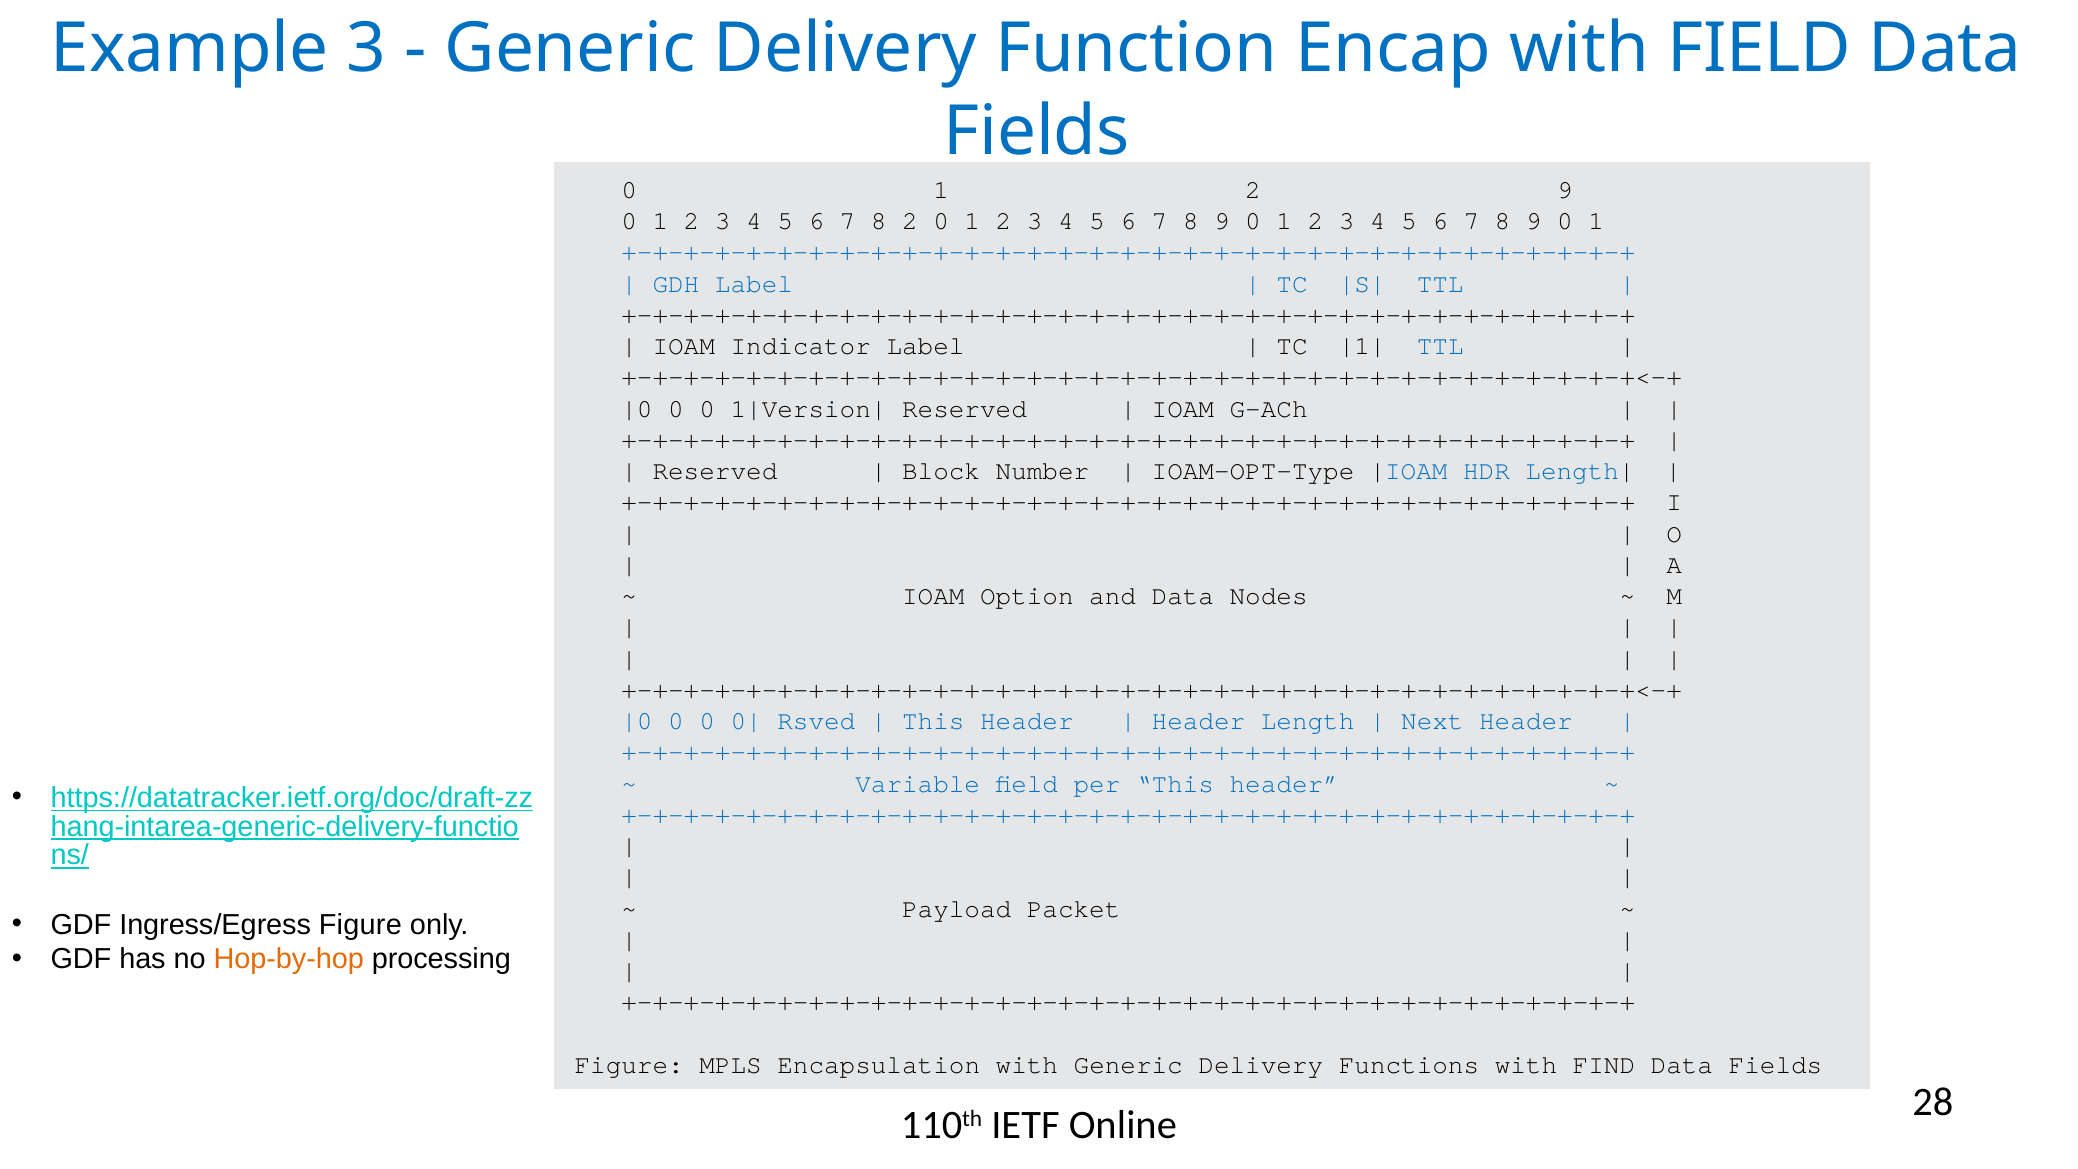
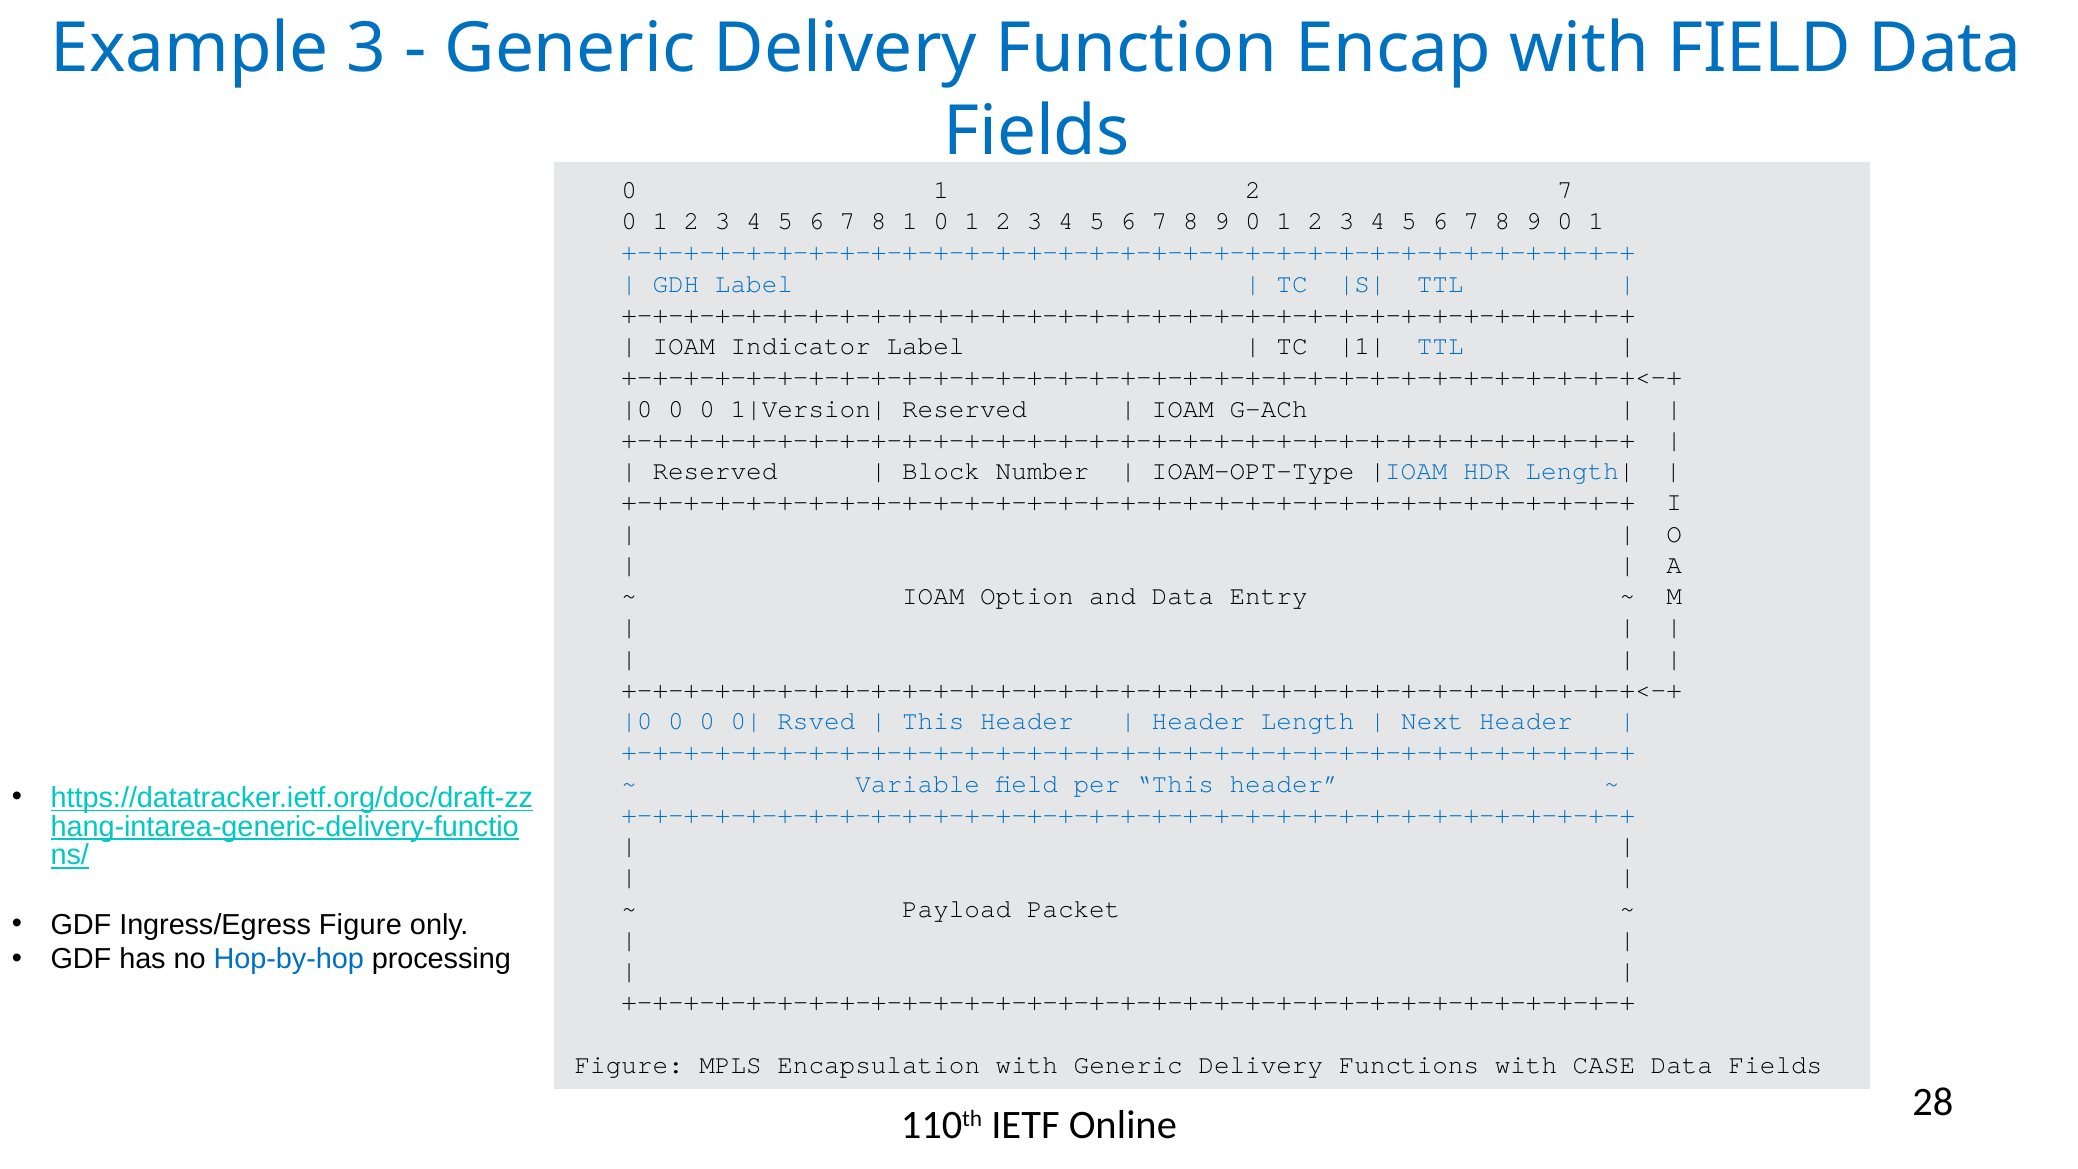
2 9: 9 -> 7 (1565, 190)
8 2: 2 -> 1 (910, 221)
Nodes: Nodes -> Entry (1269, 596)
Hop-by-hop colour: orange -> blue (289, 959)
FIND: FIND -> CASE (1604, 1065)
